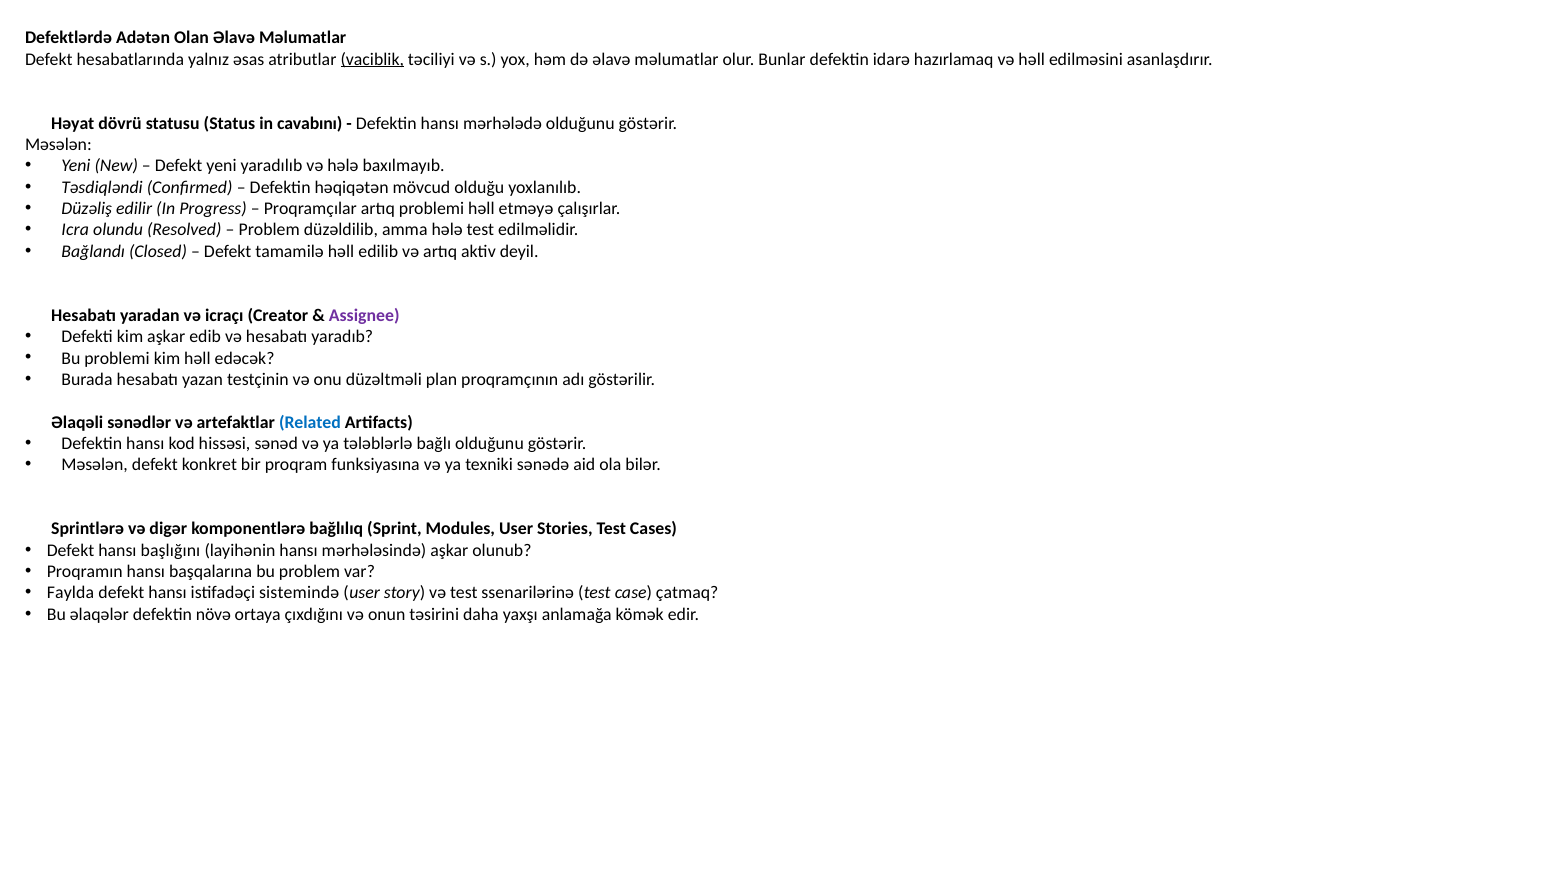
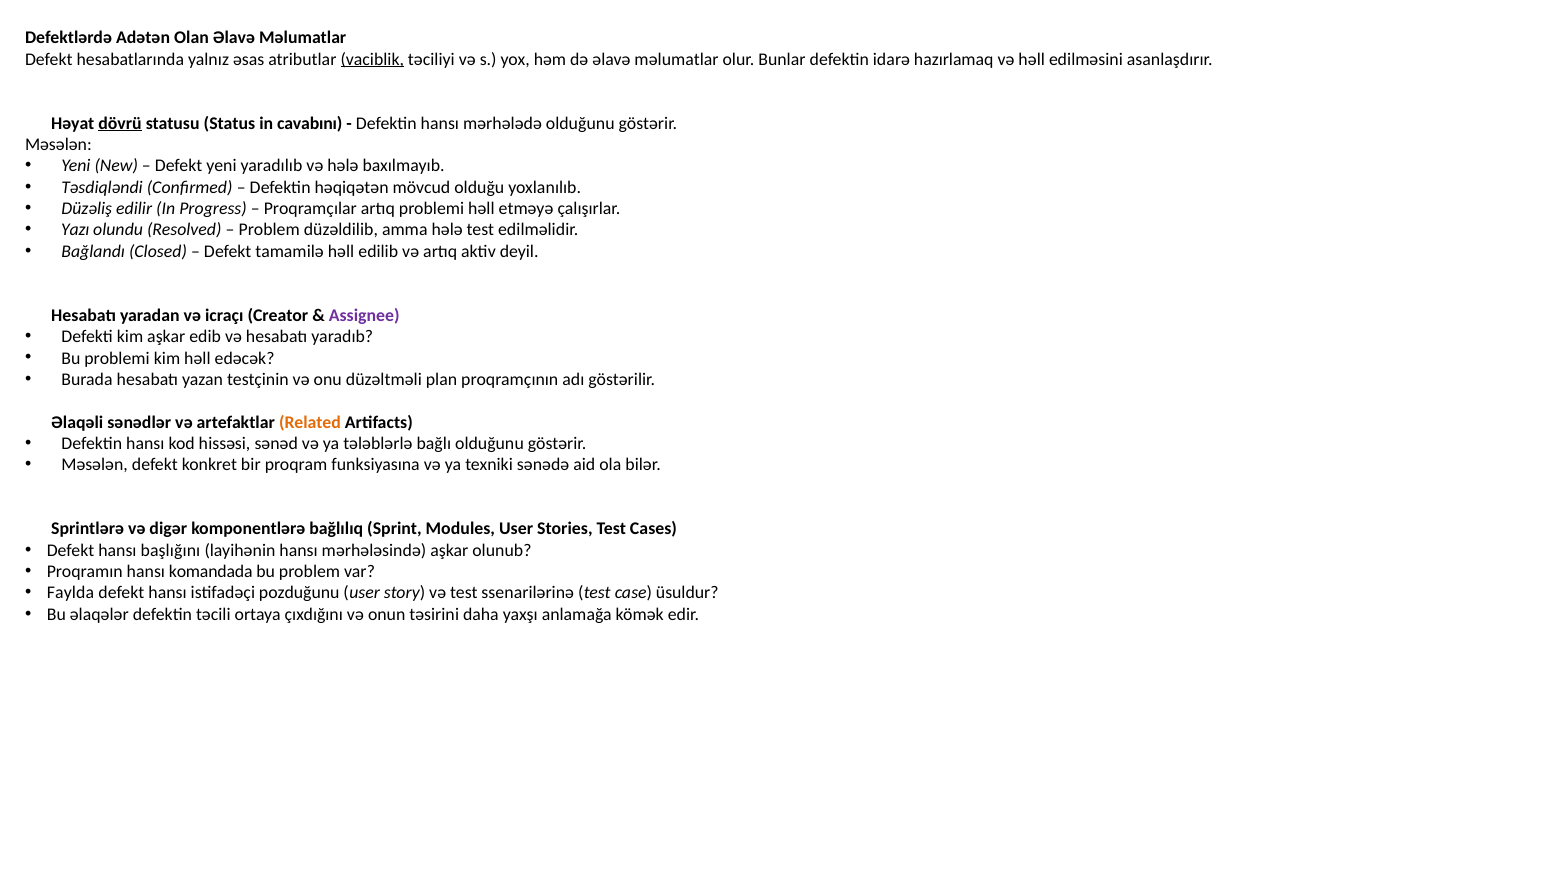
dövrü underline: none -> present (120, 123)
Icra: Icra -> Yazı (75, 230)
Related colour: blue -> orange (310, 422)
başqalarına: başqalarına -> komandada (211, 572)
sistemində: sistemində -> pozduğunu (299, 593)
çatmaq: çatmaq -> üsuldur (687, 593)
növə: növə -> təcili (213, 614)
